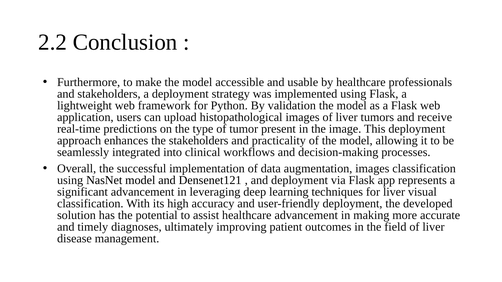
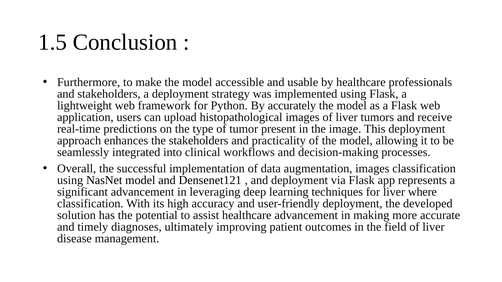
2.2: 2.2 -> 1.5 (53, 42)
validation: validation -> accurately (292, 106)
visual: visual -> where (422, 192)
